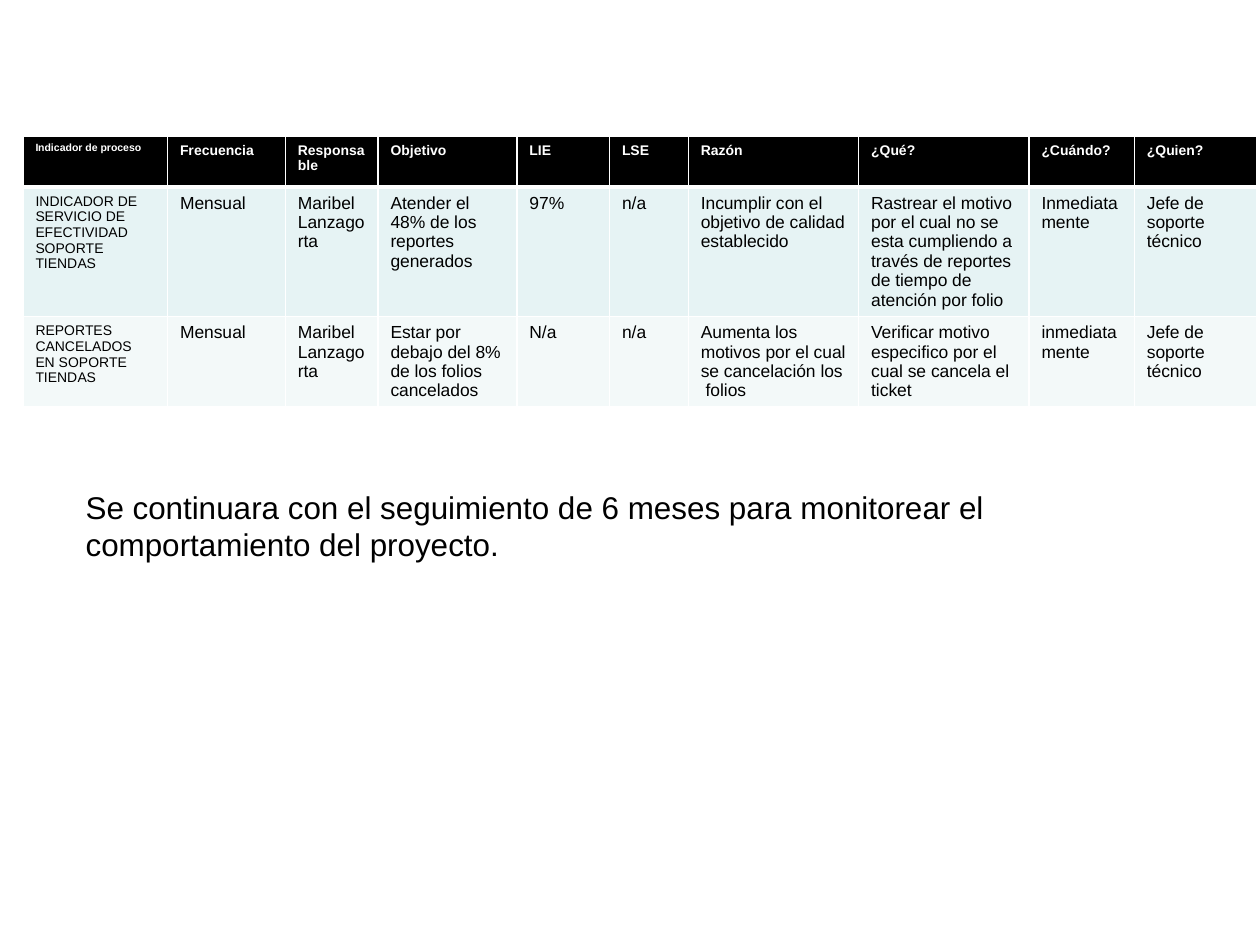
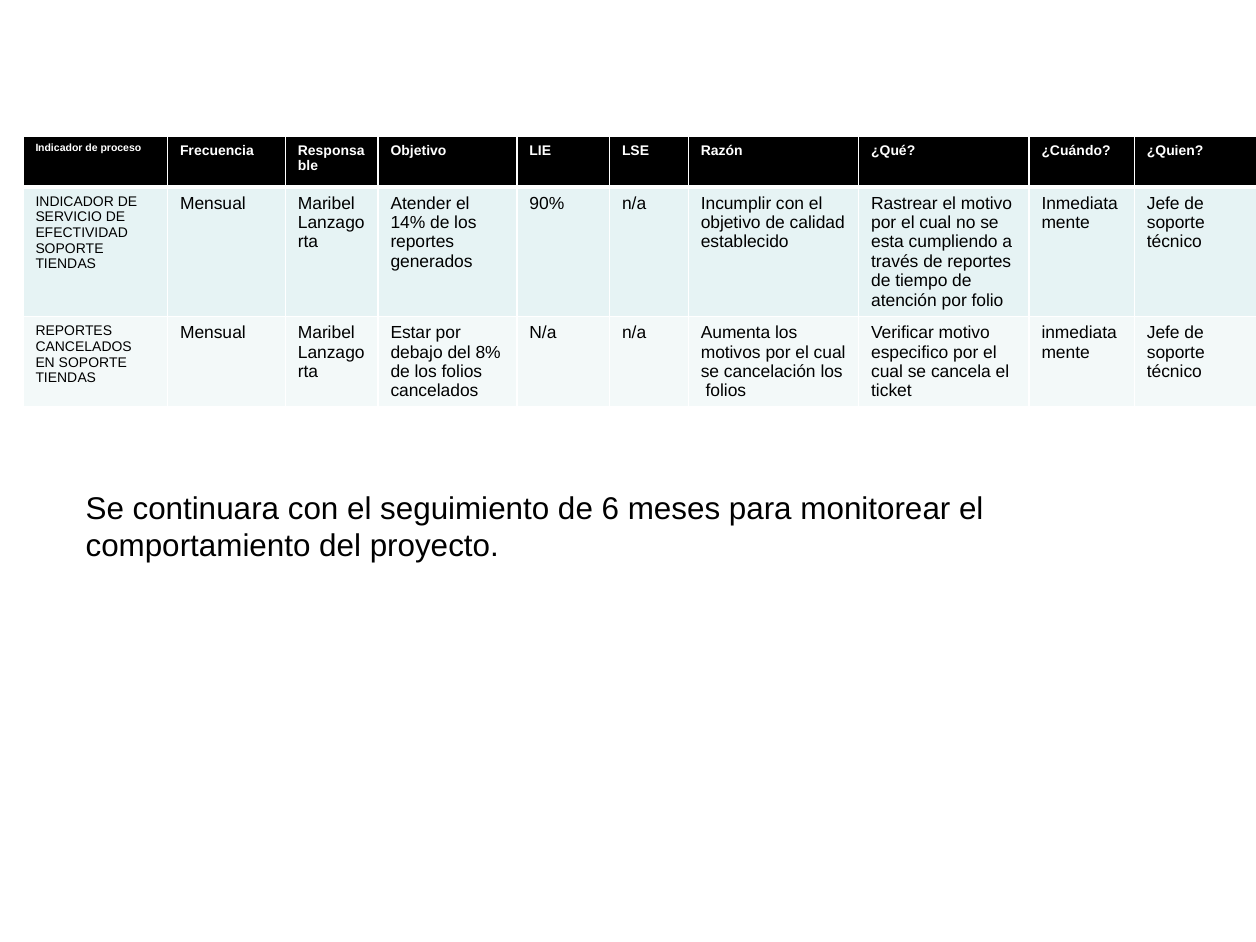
97%: 97% -> 90% (547, 203)
48%: 48% -> 14% (408, 223)
